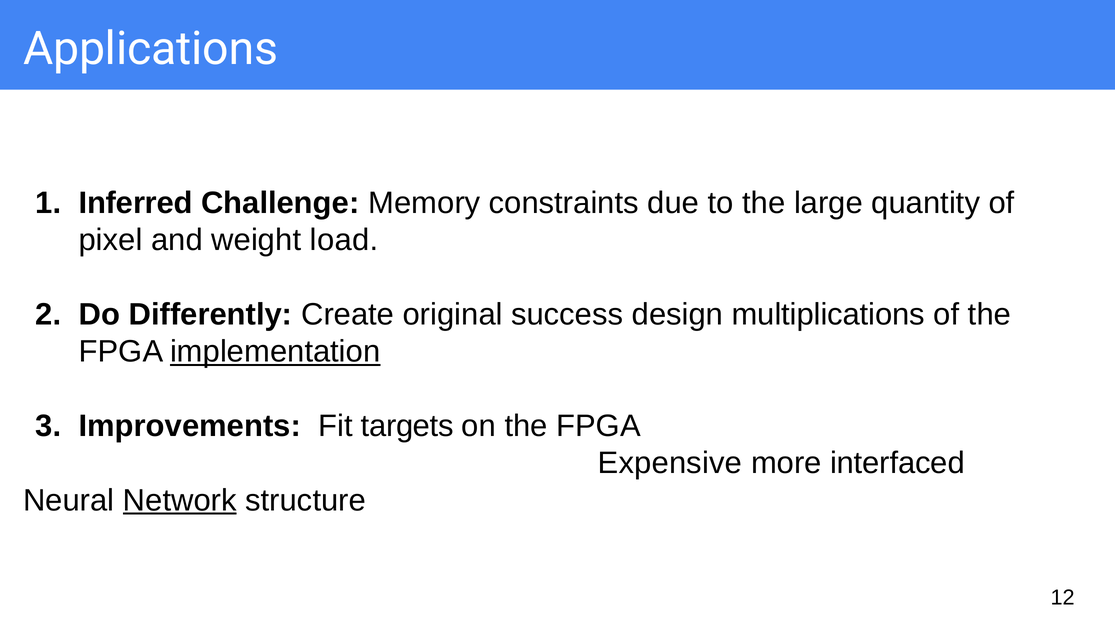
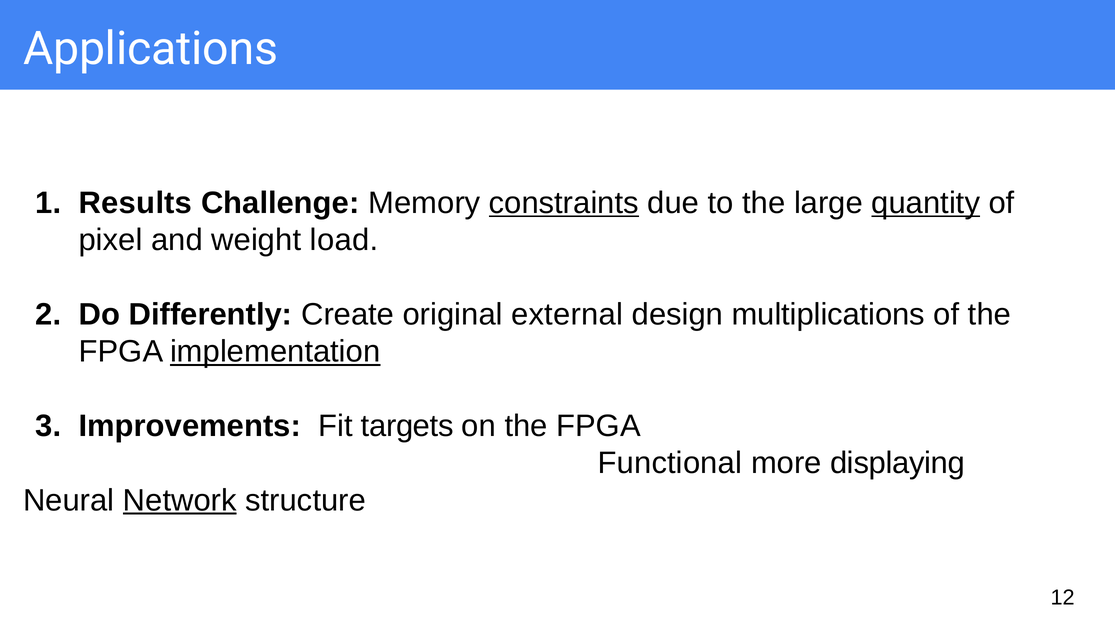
Inferred: Inferred -> Results (135, 203)
constraints underline: none -> present (564, 203)
quantity underline: none -> present (926, 203)
success: success -> external (567, 315)
Expensive: Expensive -> Functional (670, 463)
interfaced: interfaced -> displaying (898, 463)
